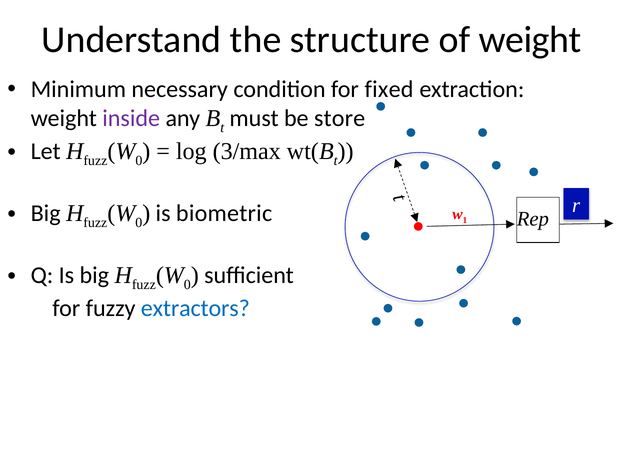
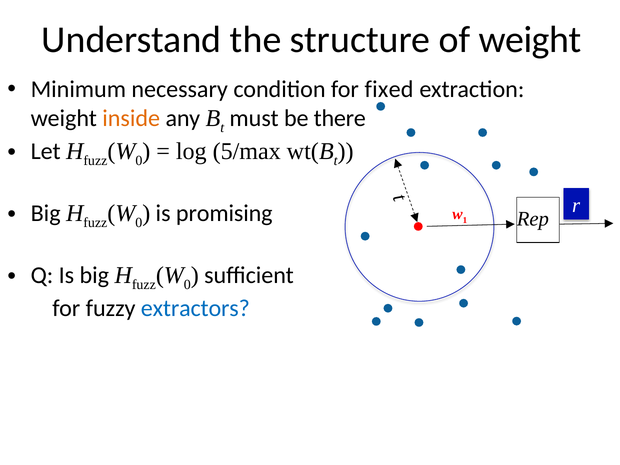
inside colour: purple -> orange (131, 118)
store: store -> there (340, 118)
3/max: 3/max -> 5/max (247, 151)
biometric: biometric -> promising (224, 213)
